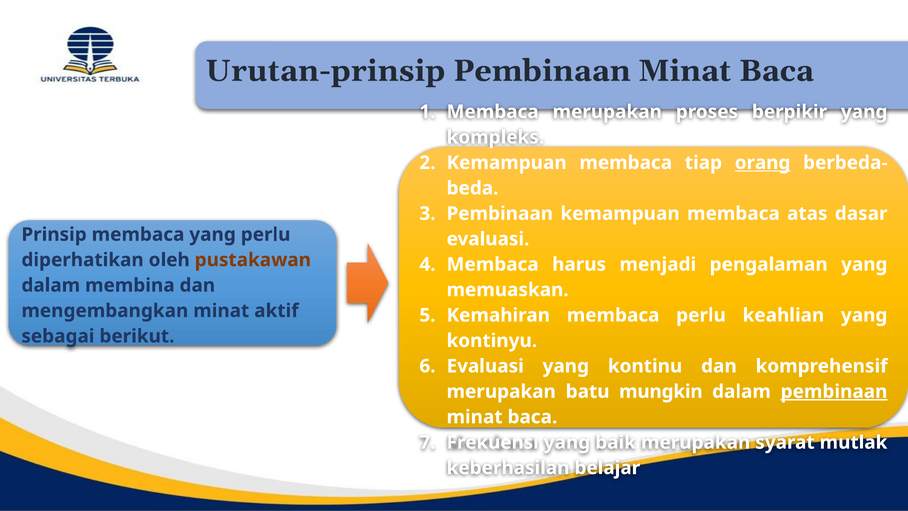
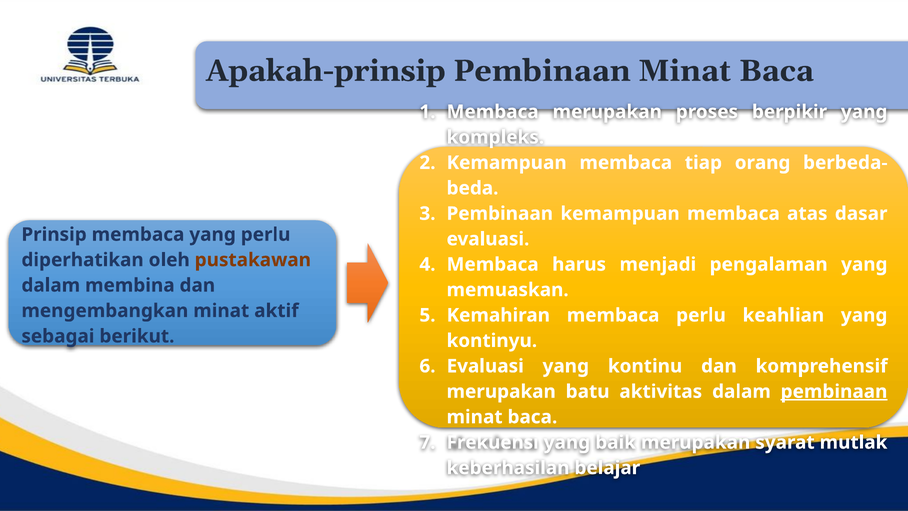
Urutan-prinsip: Urutan-prinsip -> Apakah-prinsip (326, 71)
orang underline: present -> none (763, 163)
mungkin: mungkin -> aktivitas (661, 391)
